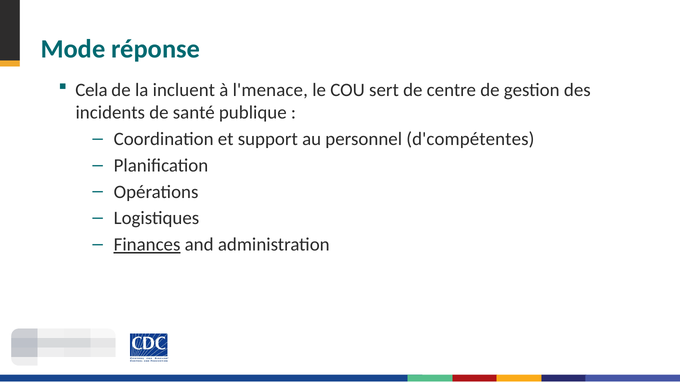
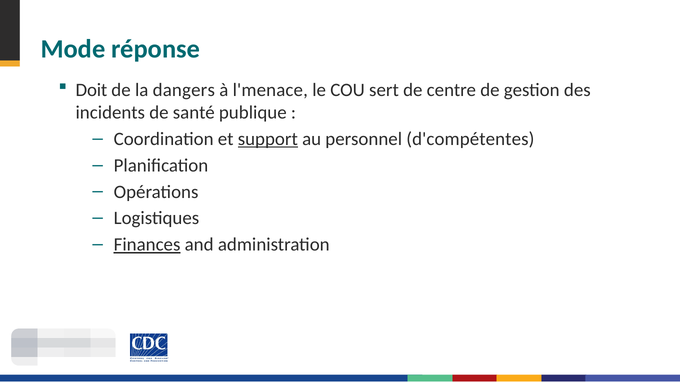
Cela: Cela -> Doit (91, 90)
incluent: incluent -> dangers (184, 90)
support underline: none -> present (268, 139)
